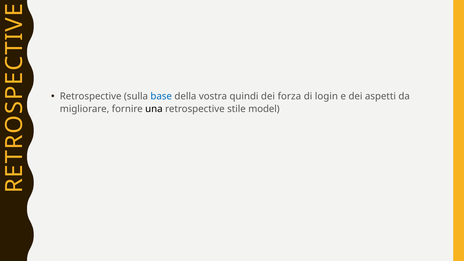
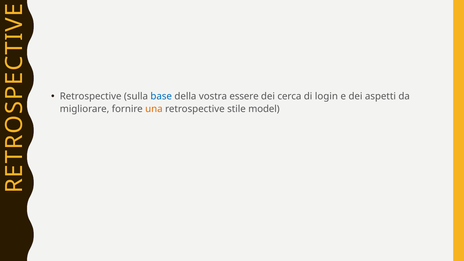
quindi: quindi -> essere (244, 96)
forza: forza -> cerca (289, 96)
una colour: black -> orange (154, 109)
